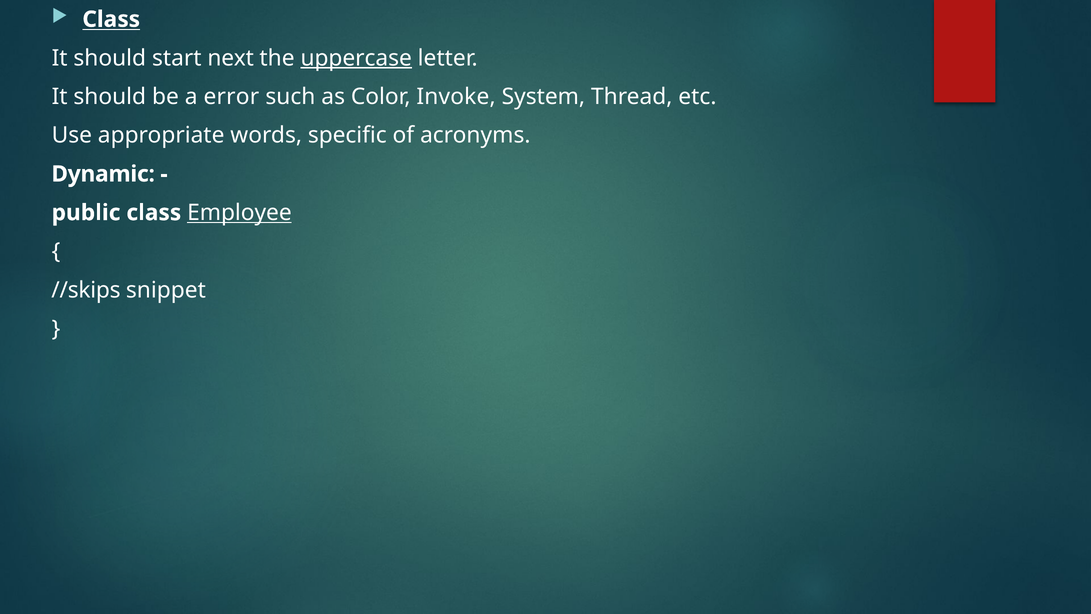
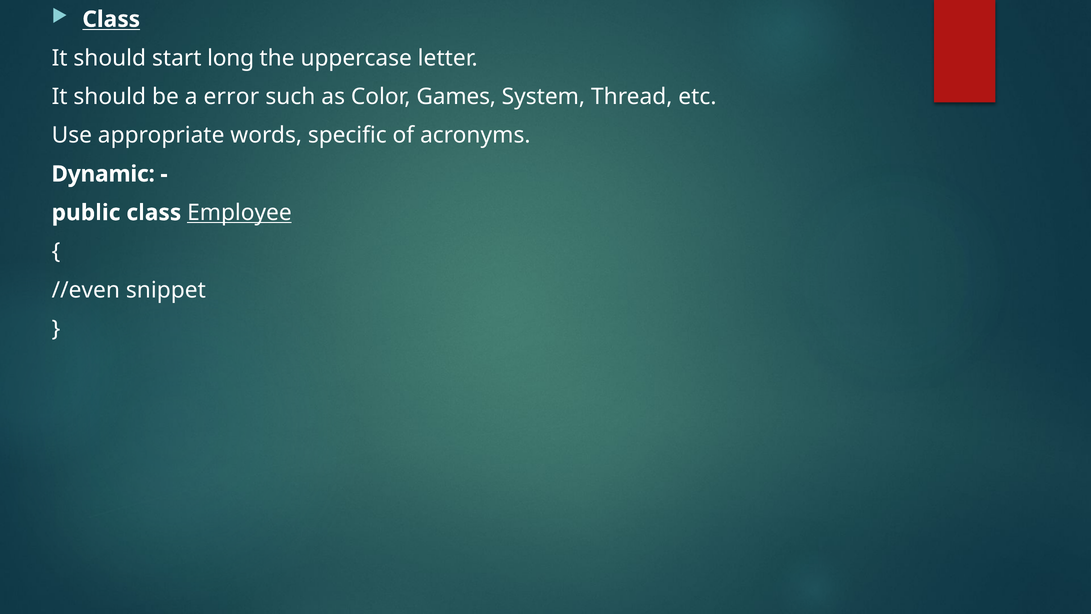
next: next -> long (231, 58)
uppercase underline: present -> none (356, 58)
Invoke: Invoke -> Games (456, 97)
//skips: //skips -> //even (86, 290)
